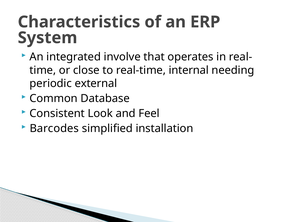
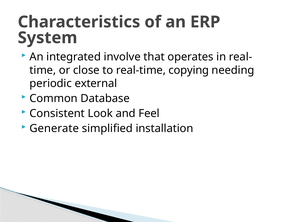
internal: internal -> copying (189, 70)
Barcodes: Barcodes -> Generate (54, 128)
